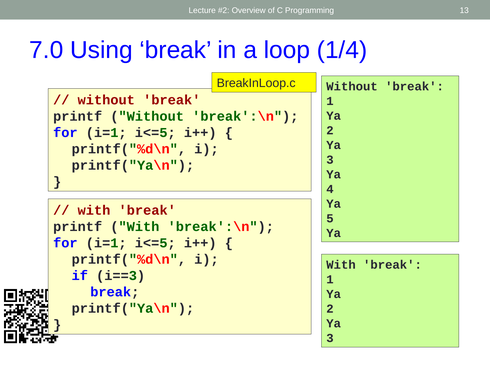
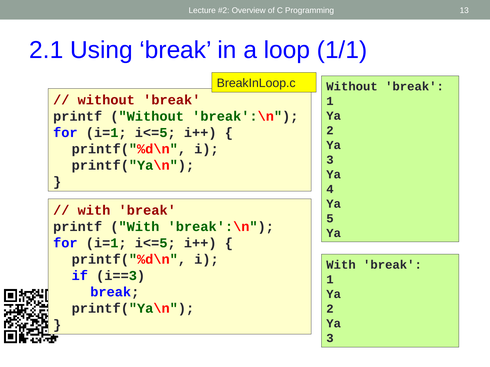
7.0: 7.0 -> 2.1 (46, 50)
1/4: 1/4 -> 1/1 (342, 50)
